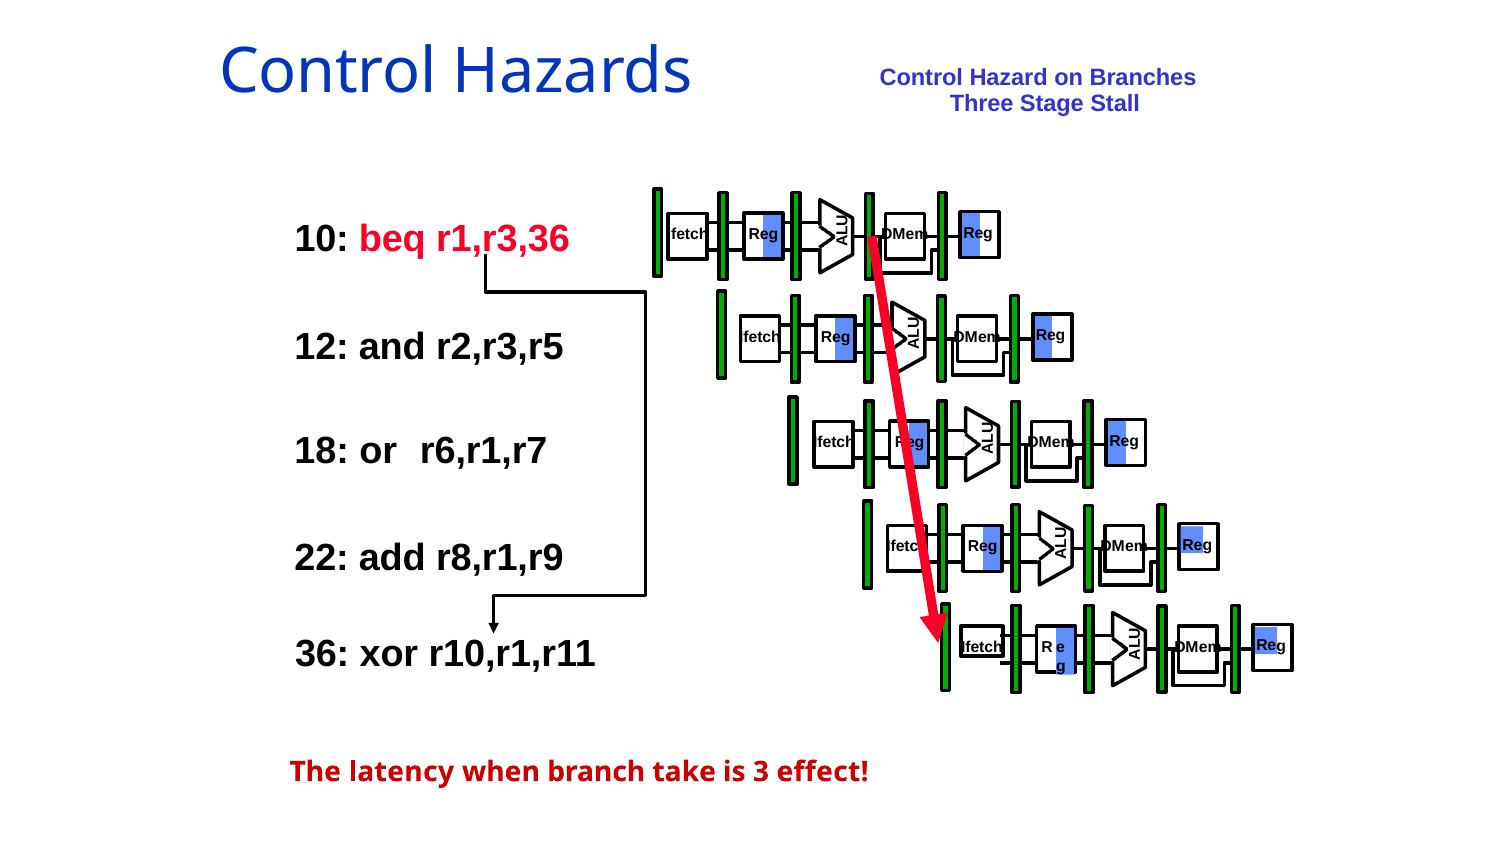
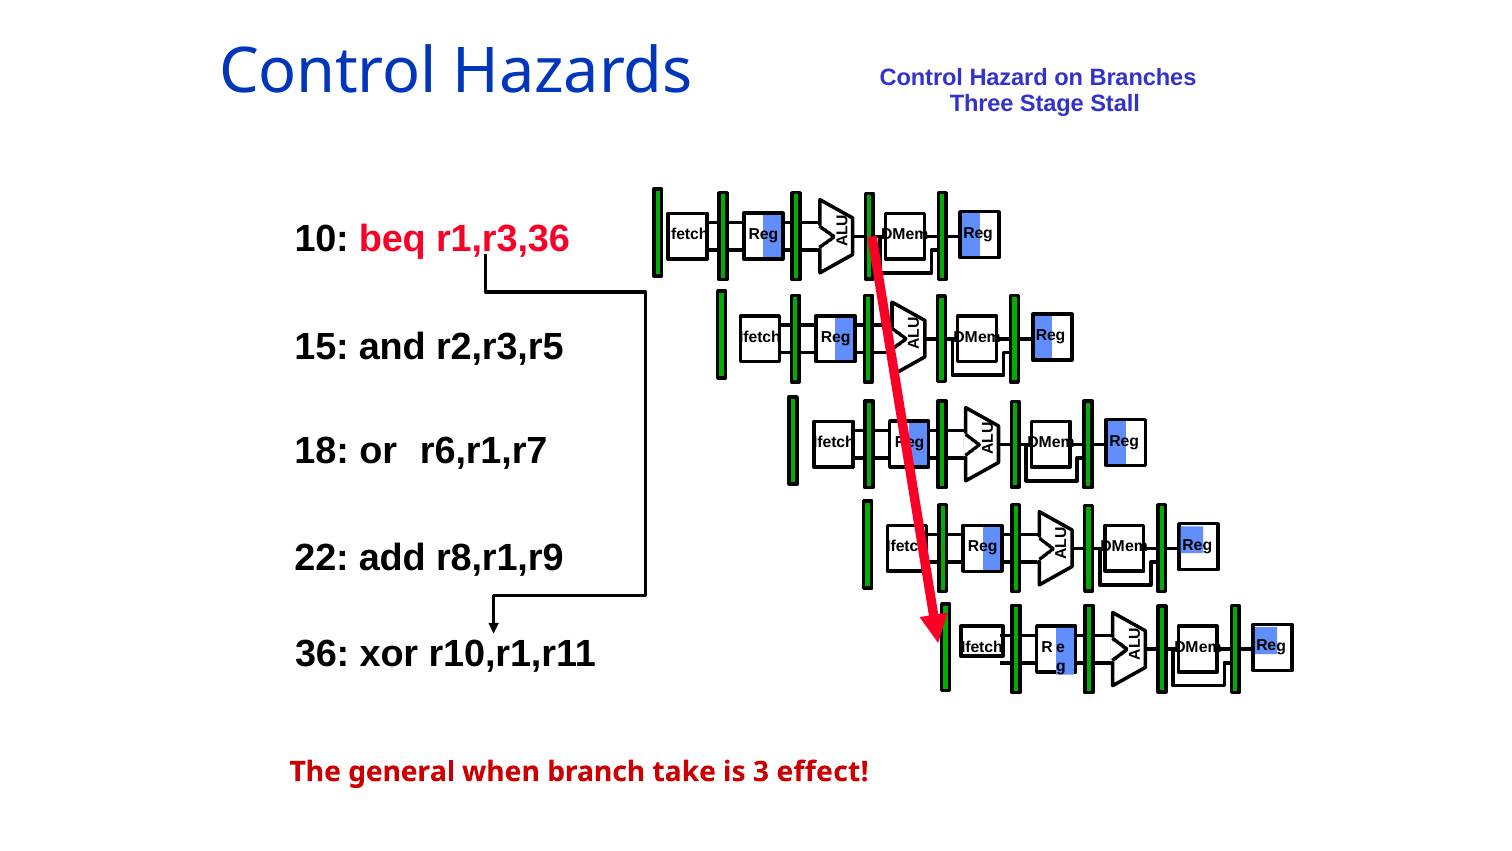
12: 12 -> 15 (322, 347)
latency: latency -> general (402, 771)
